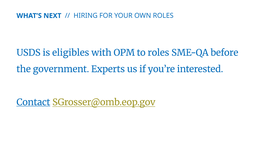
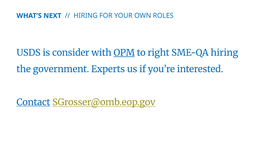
eligibles: eligibles -> consider (71, 53)
OPM underline: none -> present (124, 53)
to roles: roles -> right (158, 53)
SME-QA before: before -> hiring (224, 53)
